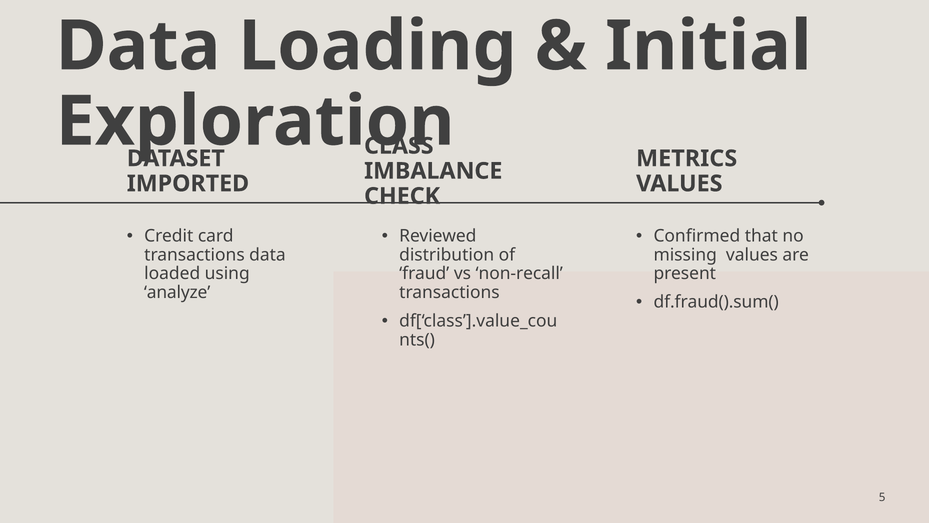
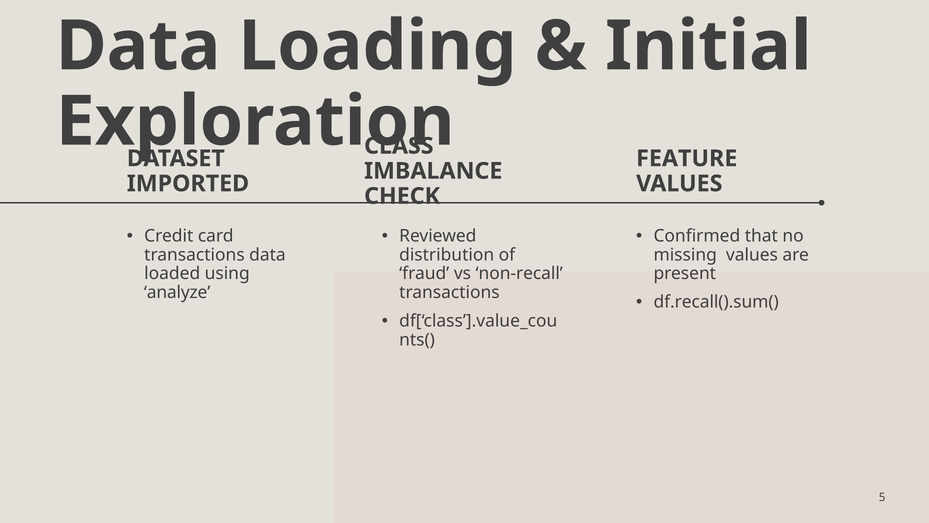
METRICS: METRICS -> FEATURE (687, 158)
df.fraud().sum(: df.fraud().sum( -> df.recall().sum( (716, 302)
